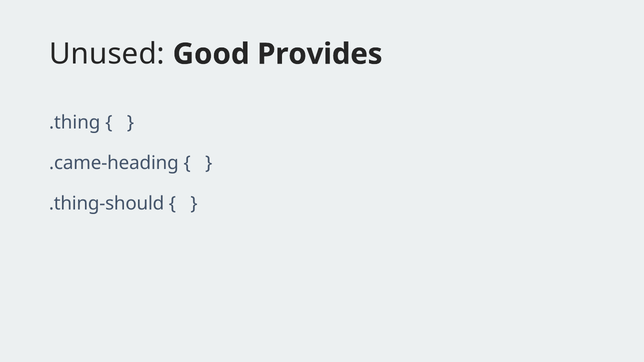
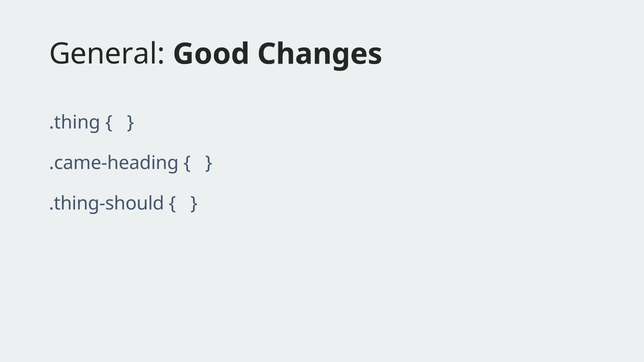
Unused: Unused -> General (107, 54)
Provides: Provides -> Changes (320, 54)
